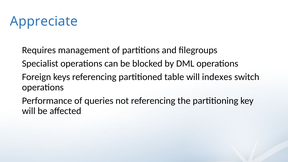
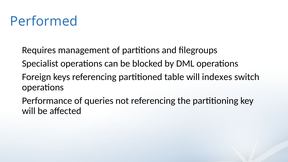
Appreciate: Appreciate -> Performed (44, 21)
